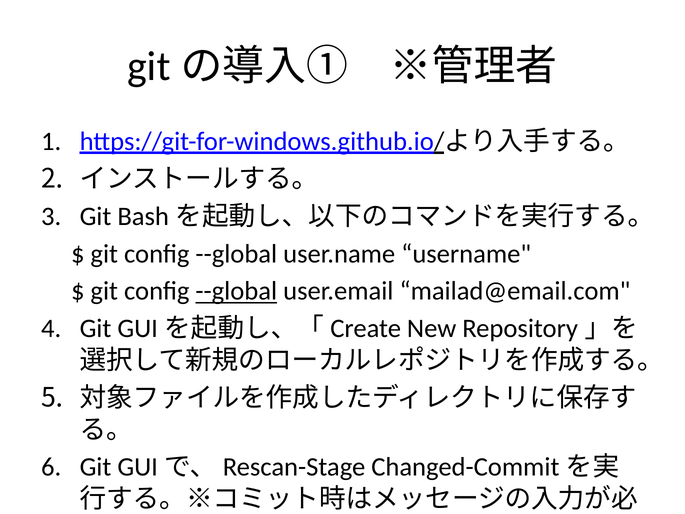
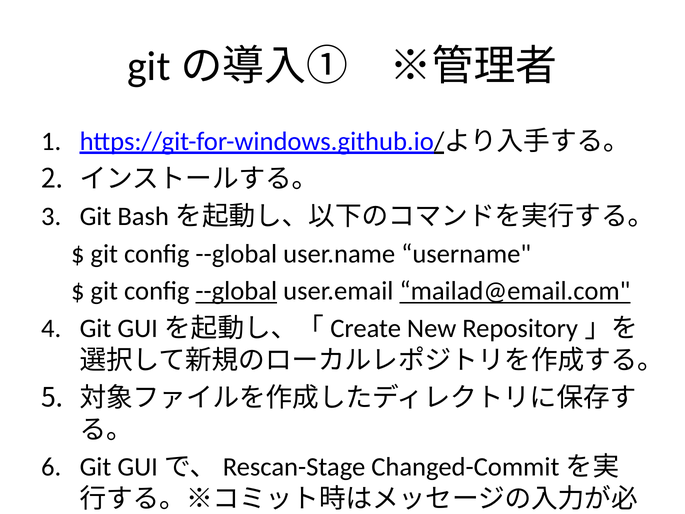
mailad@email.com underline: none -> present (515, 291)
